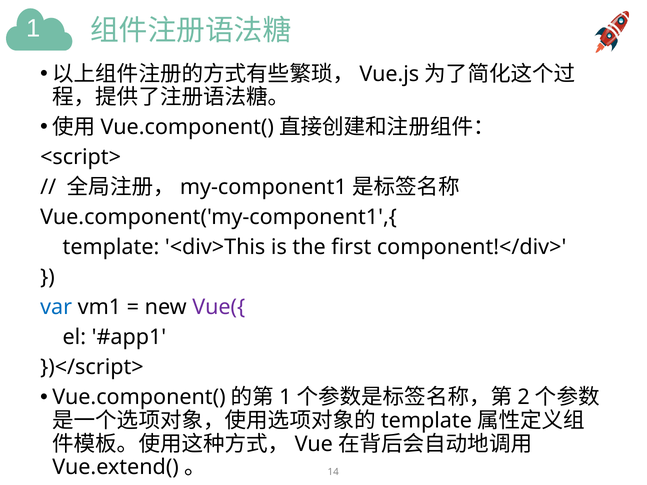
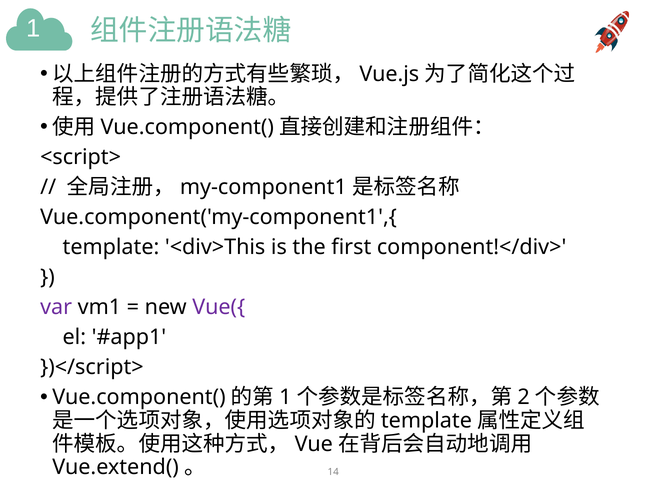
var colour: blue -> purple (56, 307)
